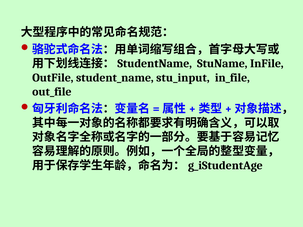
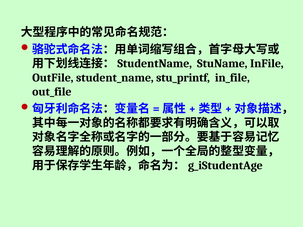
stu_input: stu_input -> stu_printf (183, 78)
